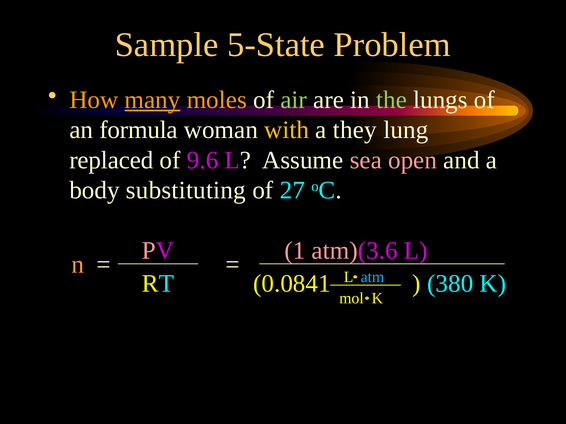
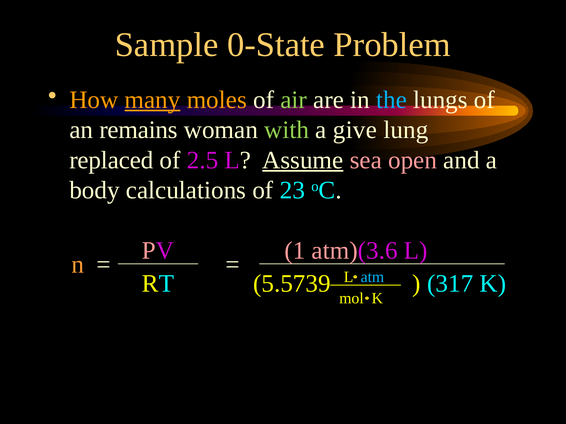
5-State: 5-State -> 0-State (276, 45)
the colour: light green -> light blue (392, 100)
formula: formula -> remains (139, 130)
with colour: yellow -> light green (287, 130)
they: they -> give (355, 130)
9.6: 9.6 -> 2.5 (203, 160)
Assume underline: none -> present (303, 160)
substituting: substituting -> calculations (186, 190)
27: 27 -> 23 (292, 190)
0.0841: 0.0841 -> 5.5739 (292, 284)
380: 380 -> 317 (450, 284)
